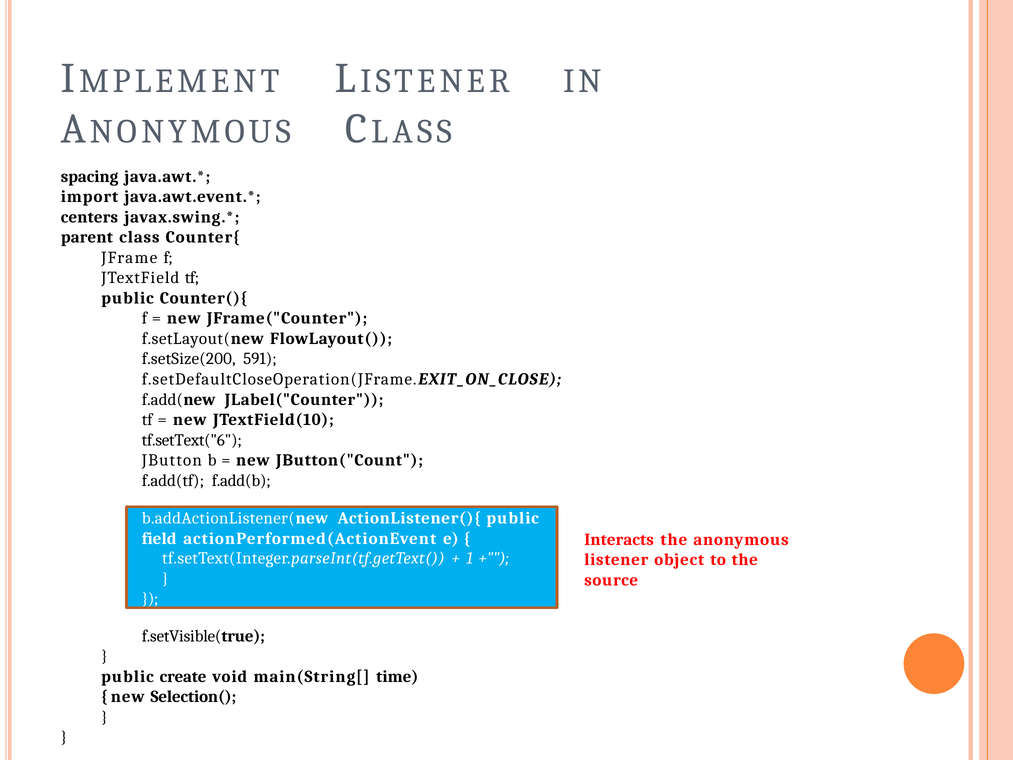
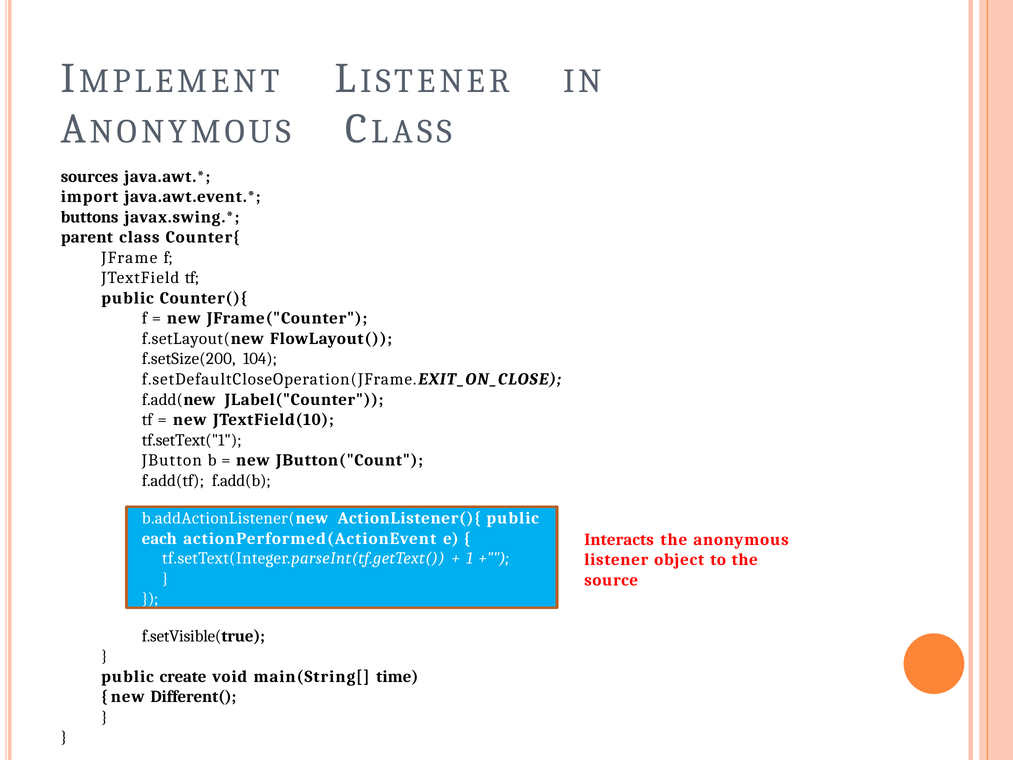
spacing: spacing -> sources (90, 176)
centers: centers -> buttons (90, 217)
591: 591 -> 104 (260, 359)
tf.setText("6: tf.setText("6 -> tf.setText("1 (192, 440)
field: field -> each (159, 539)
Selection(: Selection( -> Different( (193, 697)
